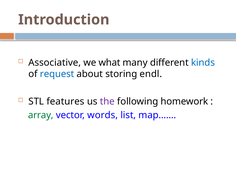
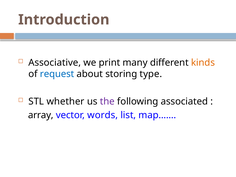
what: what -> print (109, 63)
kinds colour: blue -> orange (203, 63)
endl: endl -> type (151, 74)
features: features -> whether (65, 101)
homework: homework -> associated (184, 101)
array colour: green -> black (41, 115)
